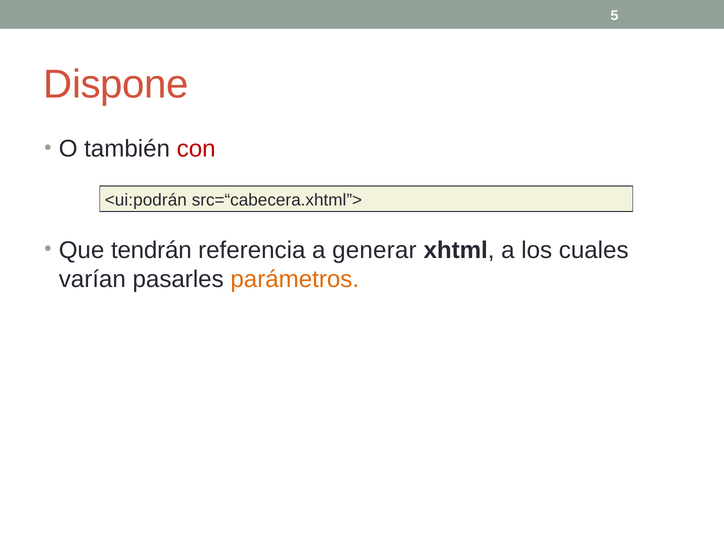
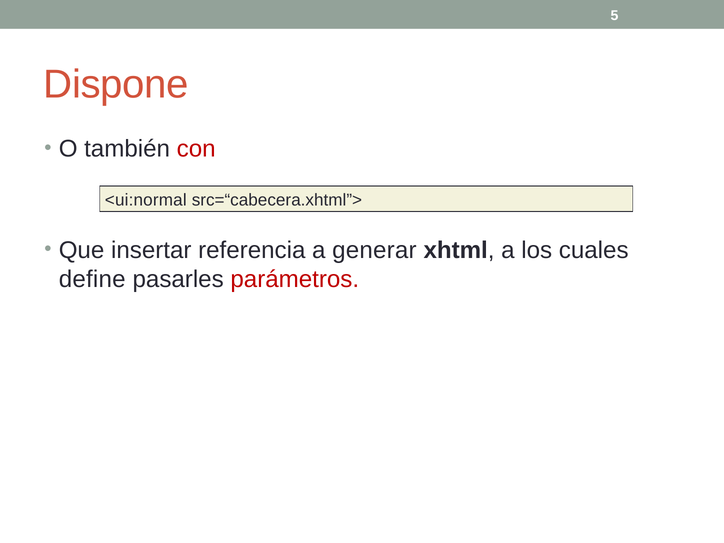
<ui:podrán: <ui:podrán -> <ui:normal (146, 200)
tendrán: tendrán -> insertar (151, 250)
varían: varían -> define (92, 279)
parámetros colour: orange -> red (295, 279)
